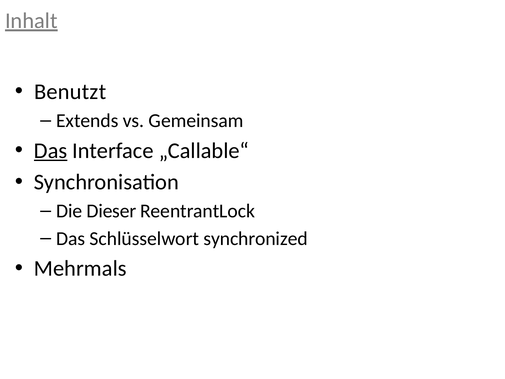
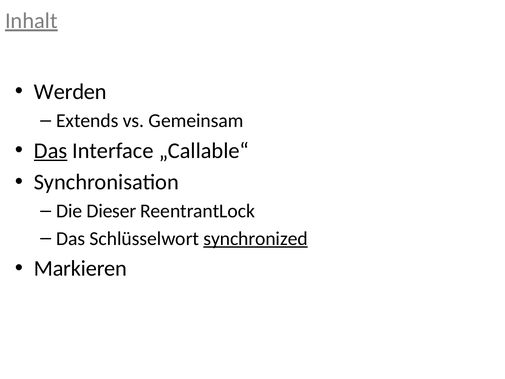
Benutzt: Benutzt -> Werden (70, 92)
synchronized underline: none -> present (256, 238)
Mehrmals: Mehrmals -> Markieren (80, 268)
